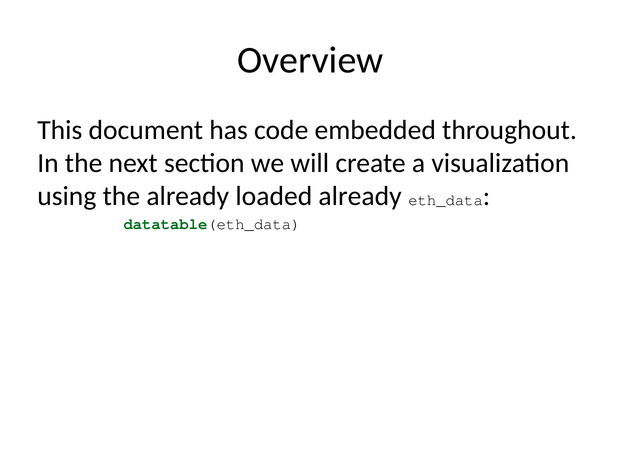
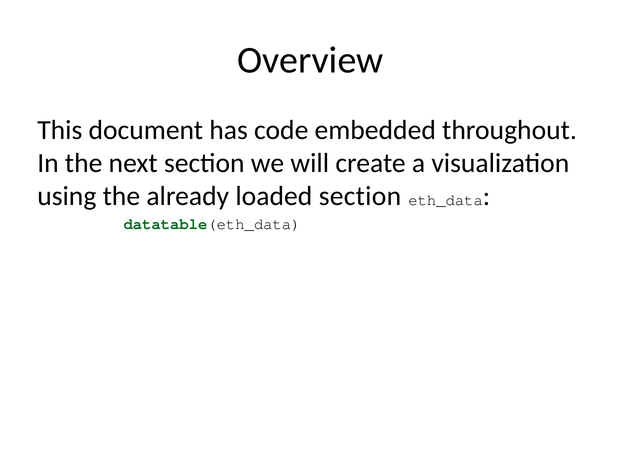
loaded already: already -> section (360, 197)
